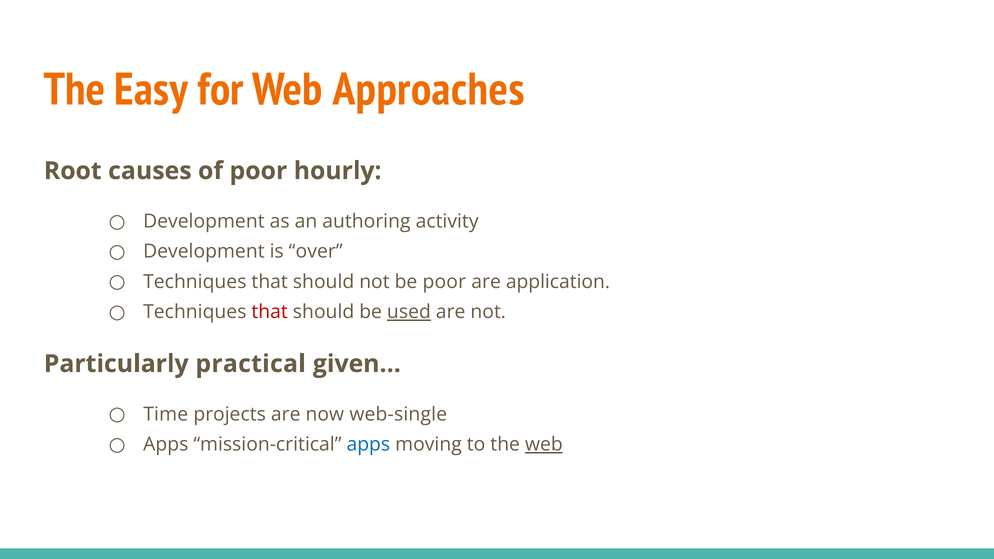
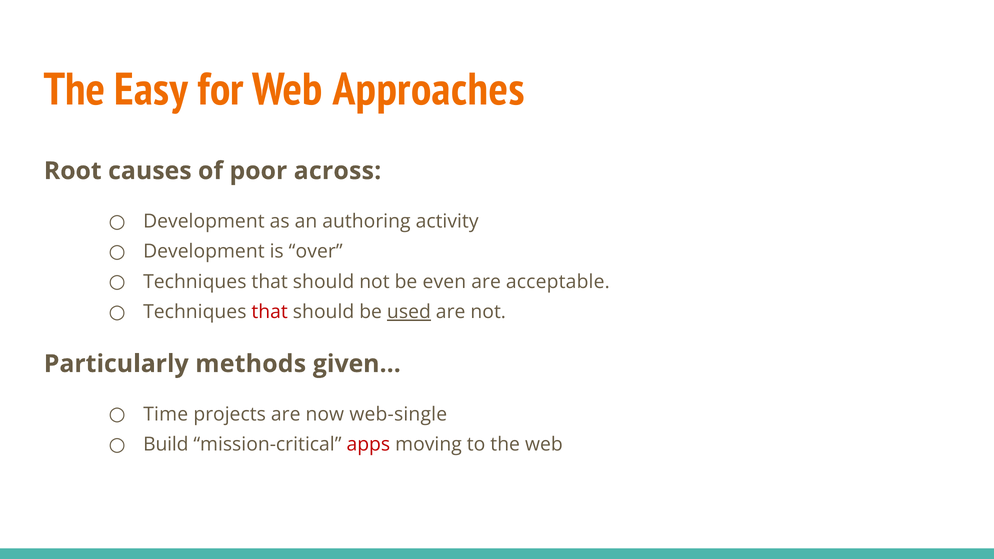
hourly: hourly -> across (337, 171)
be poor: poor -> even (444, 282)
application: application -> acceptable (558, 282)
practical: practical -> methods (251, 364)
Apps: Apps -> Build (166, 444)
apps colour: blue -> red (368, 444)
web underline: present -> none (544, 444)
